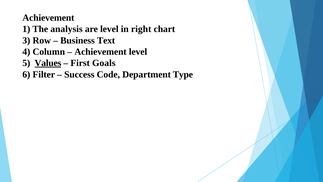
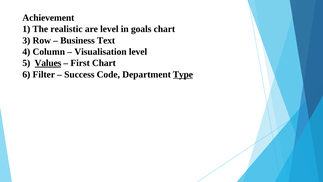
analysis: analysis -> realistic (67, 29)
right: right -> goals (141, 29)
Achievement: Achievement -> Visualisation (100, 52)
First Goals: Goals -> Chart (104, 63)
Type underline: none -> present (183, 74)
